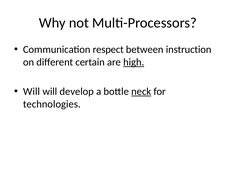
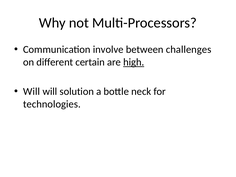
respect: respect -> involve (108, 50)
instruction: instruction -> challenges (189, 50)
develop: develop -> solution (77, 91)
neck underline: present -> none (141, 91)
